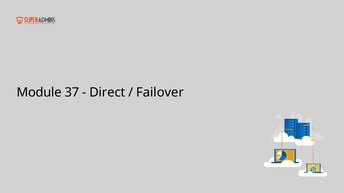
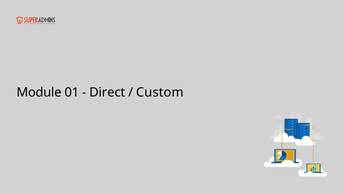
37: 37 -> 01 (72, 93)
Failover: Failover -> Custom (160, 93)
